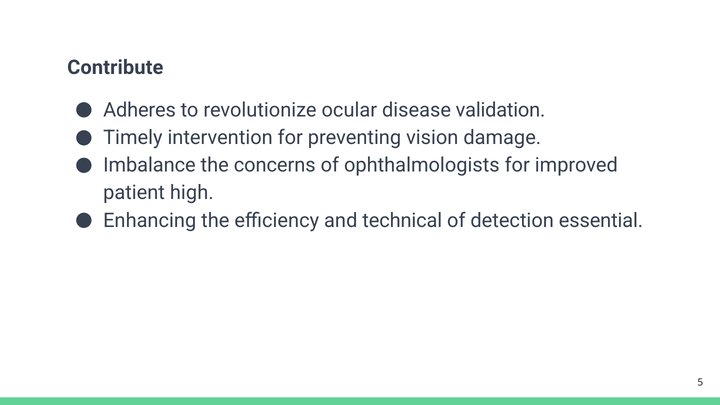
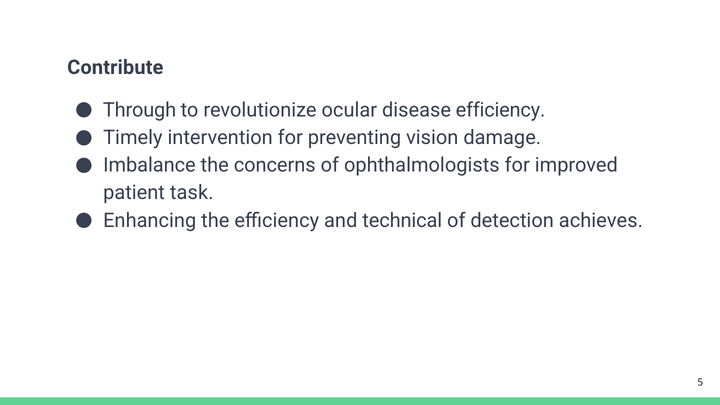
Adheres: Adheres -> Through (140, 110)
disease validation: validation -> efficiency (500, 110)
high: high -> task (192, 193)
essential: essential -> achieves (601, 220)
